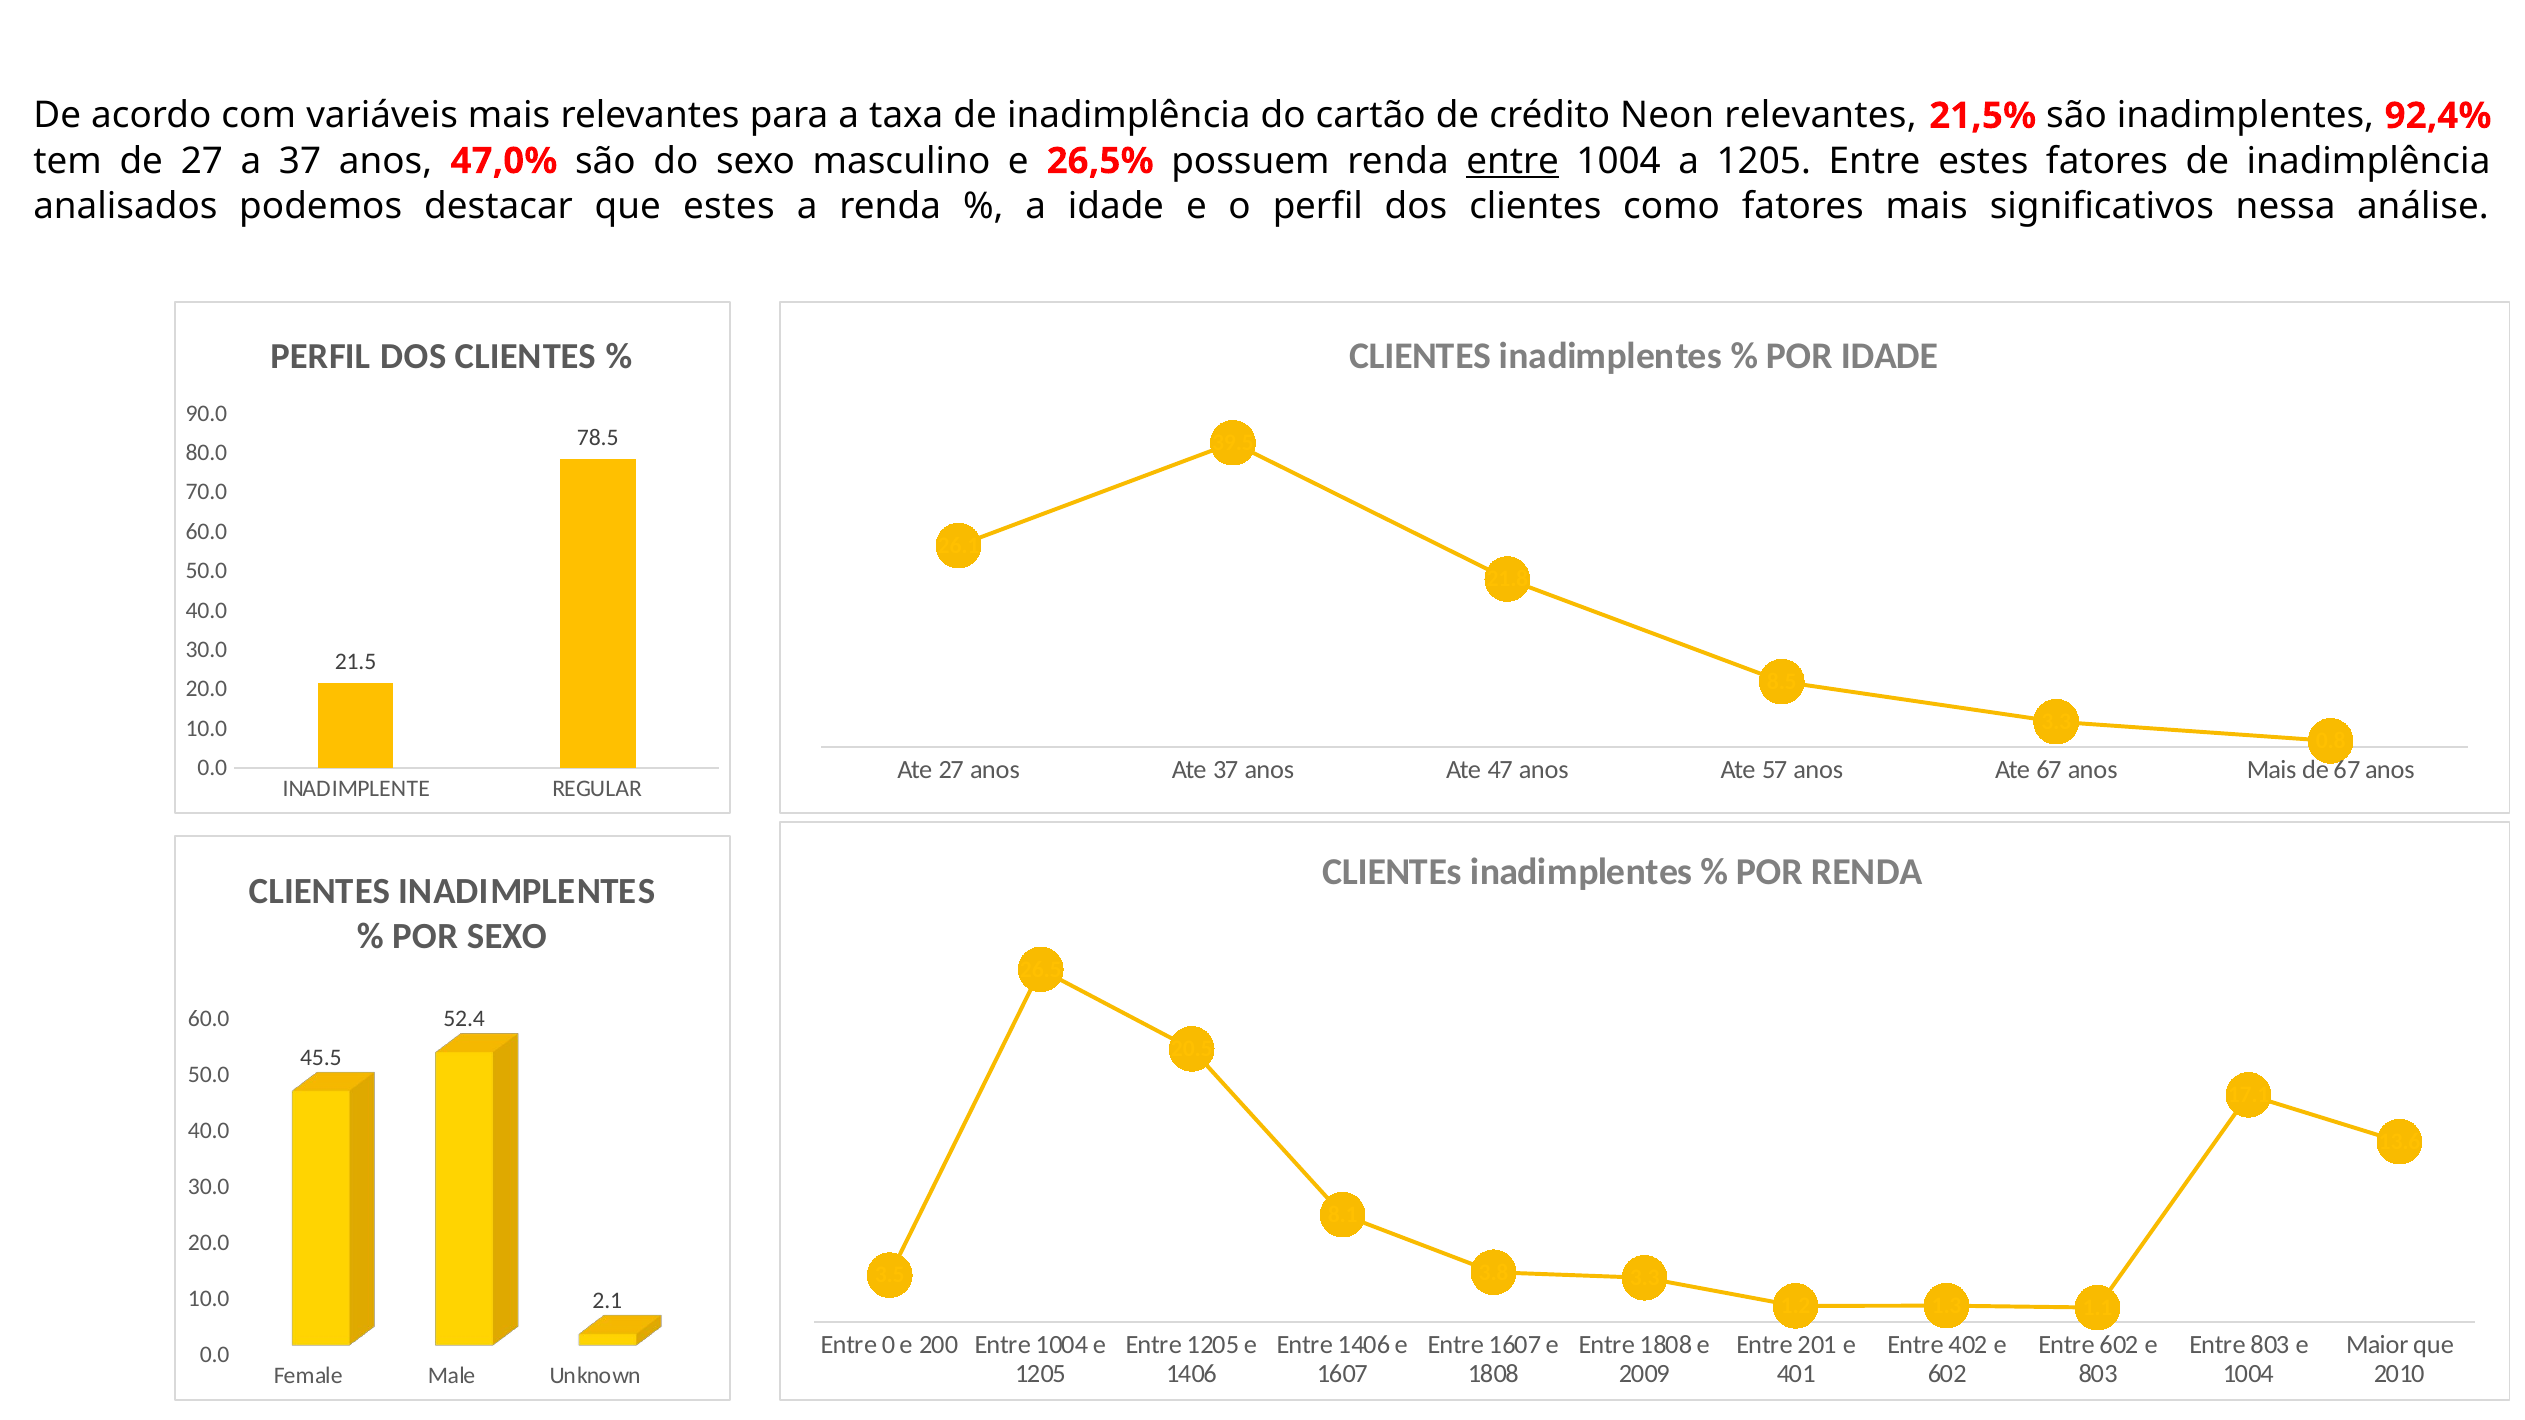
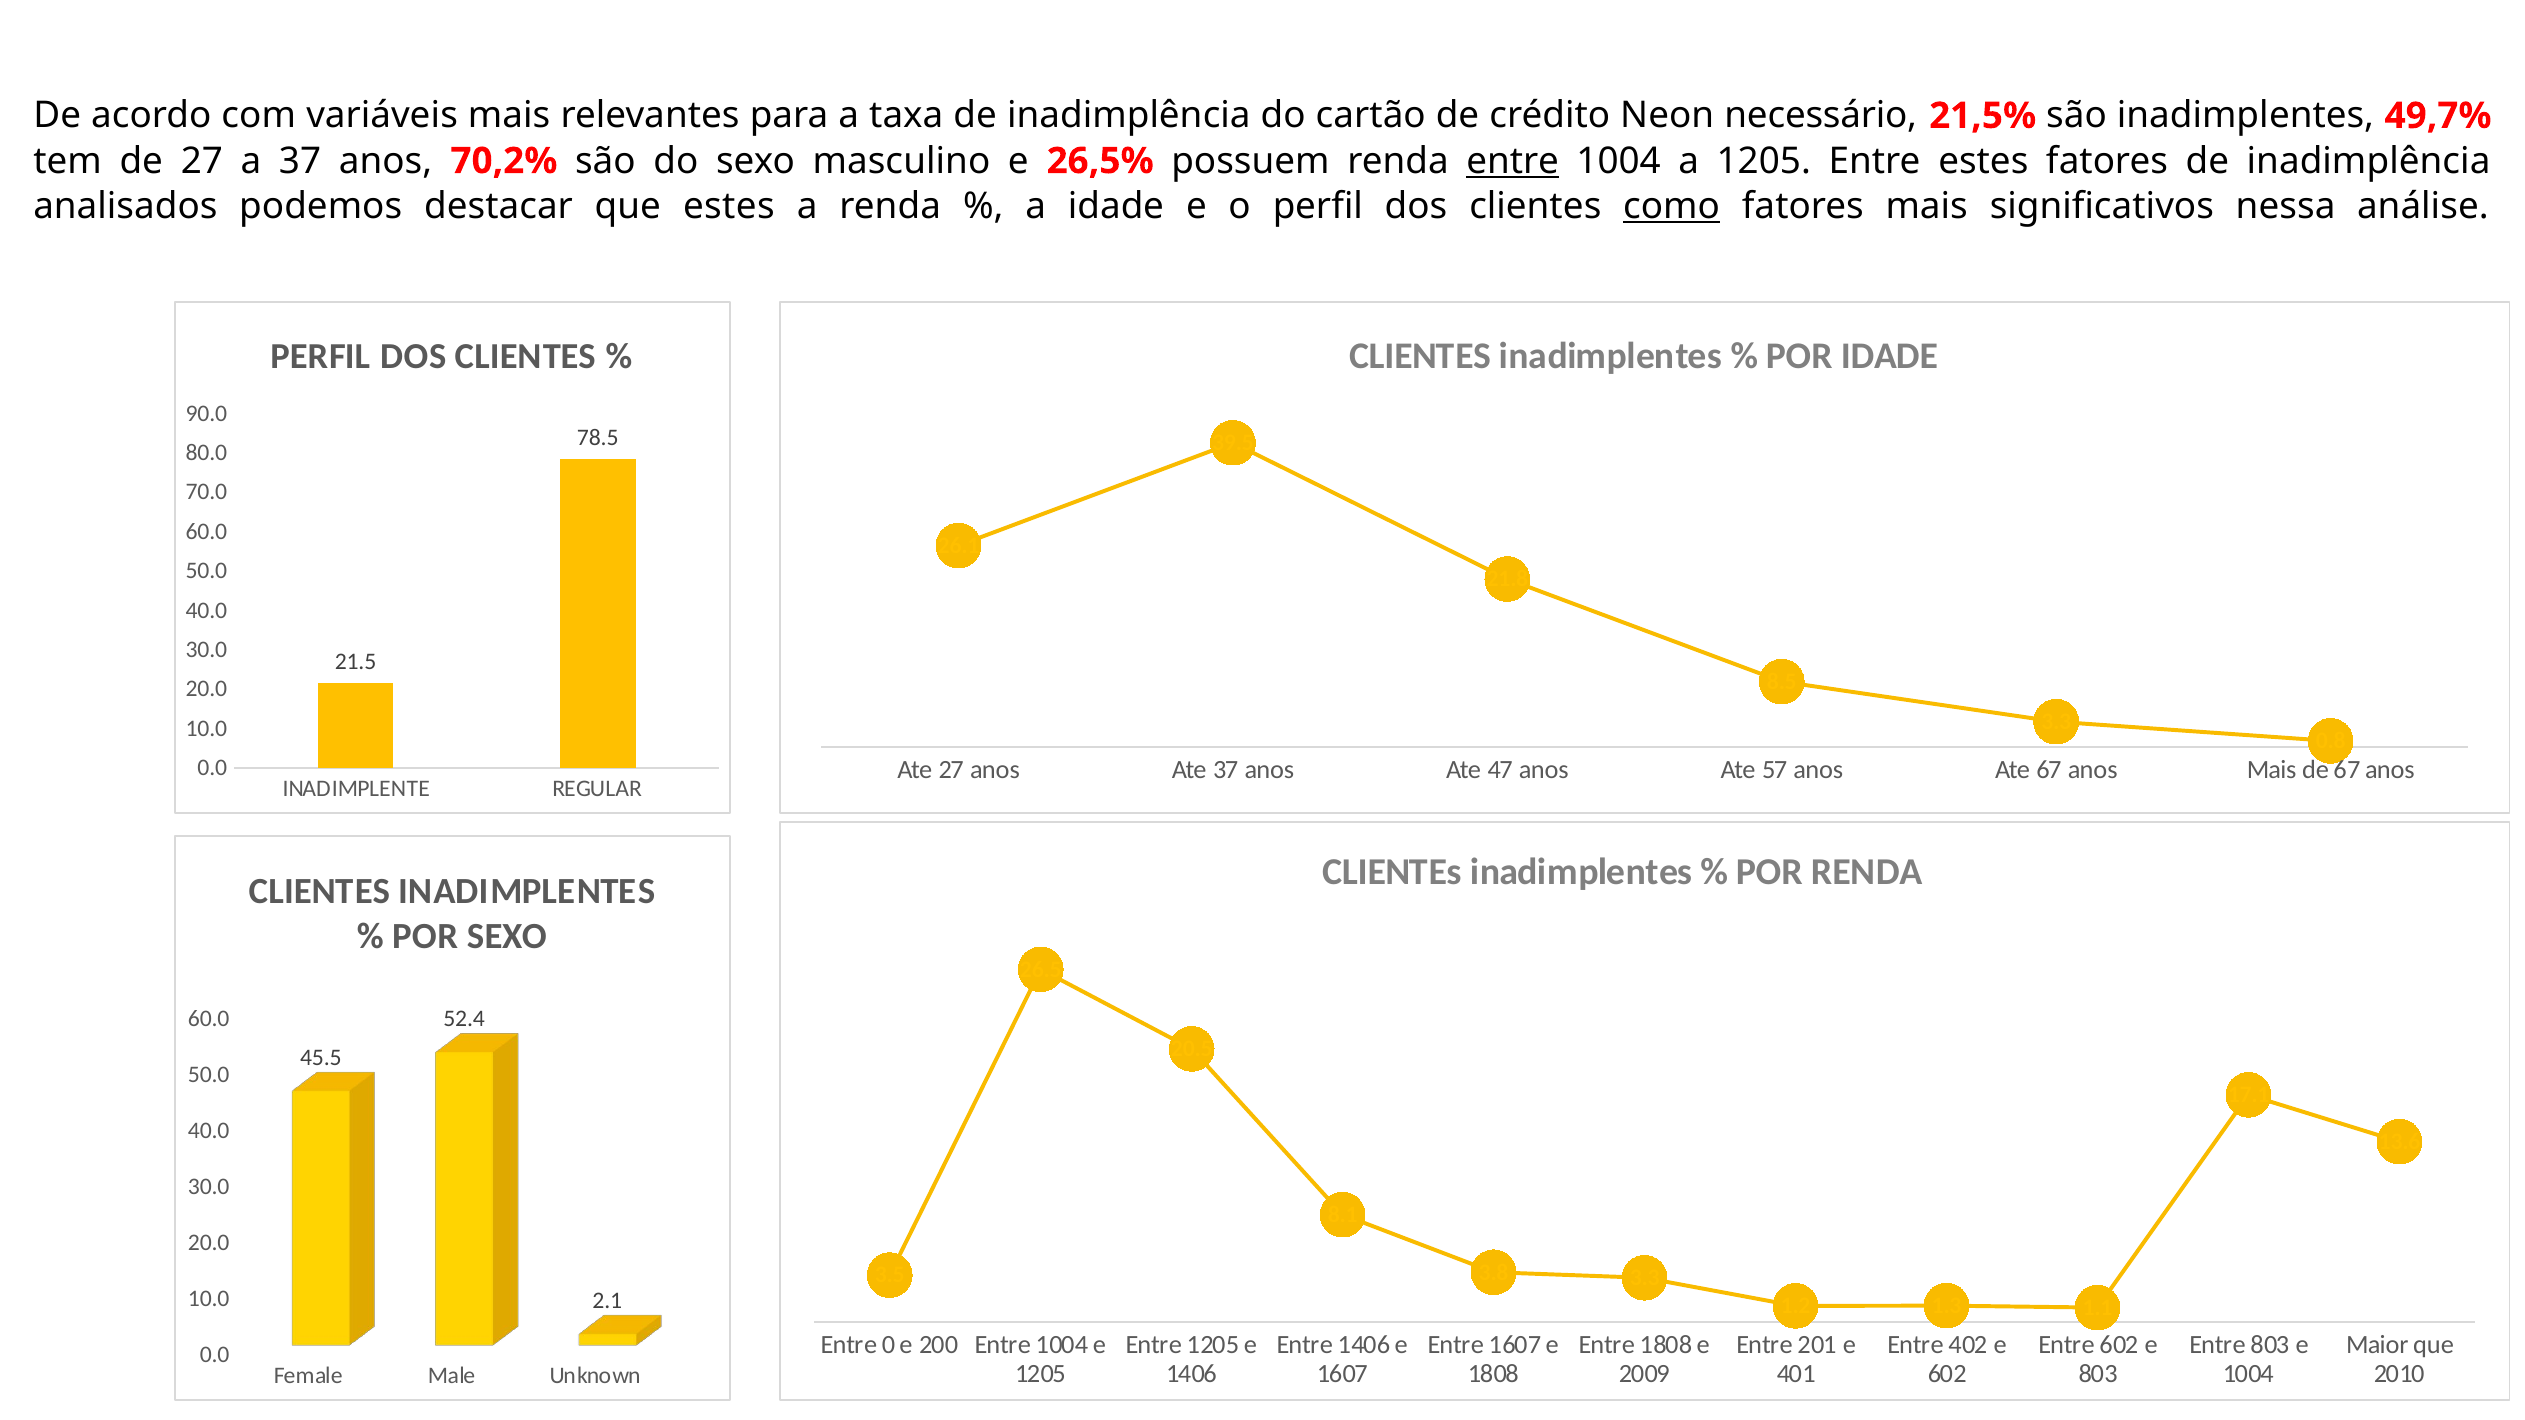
Neon relevantes: relevantes -> necessário (1821, 116)
92,4%: 92,4% -> 49,7% (2438, 116)
47,0%: 47,0% -> 70,2% (504, 161)
como underline: none -> present (1671, 206)
